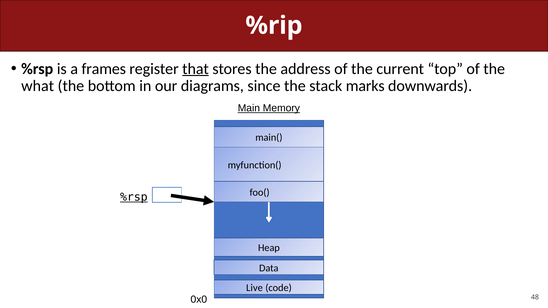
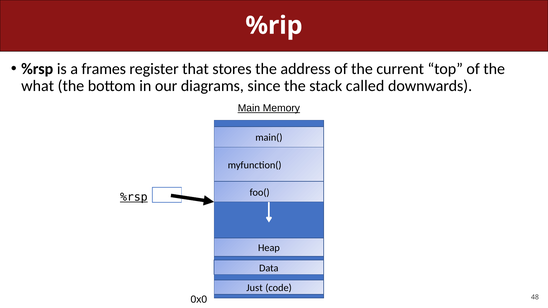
that underline: present -> none (196, 69)
marks: marks -> called (365, 86)
Live: Live -> Just (254, 288)
